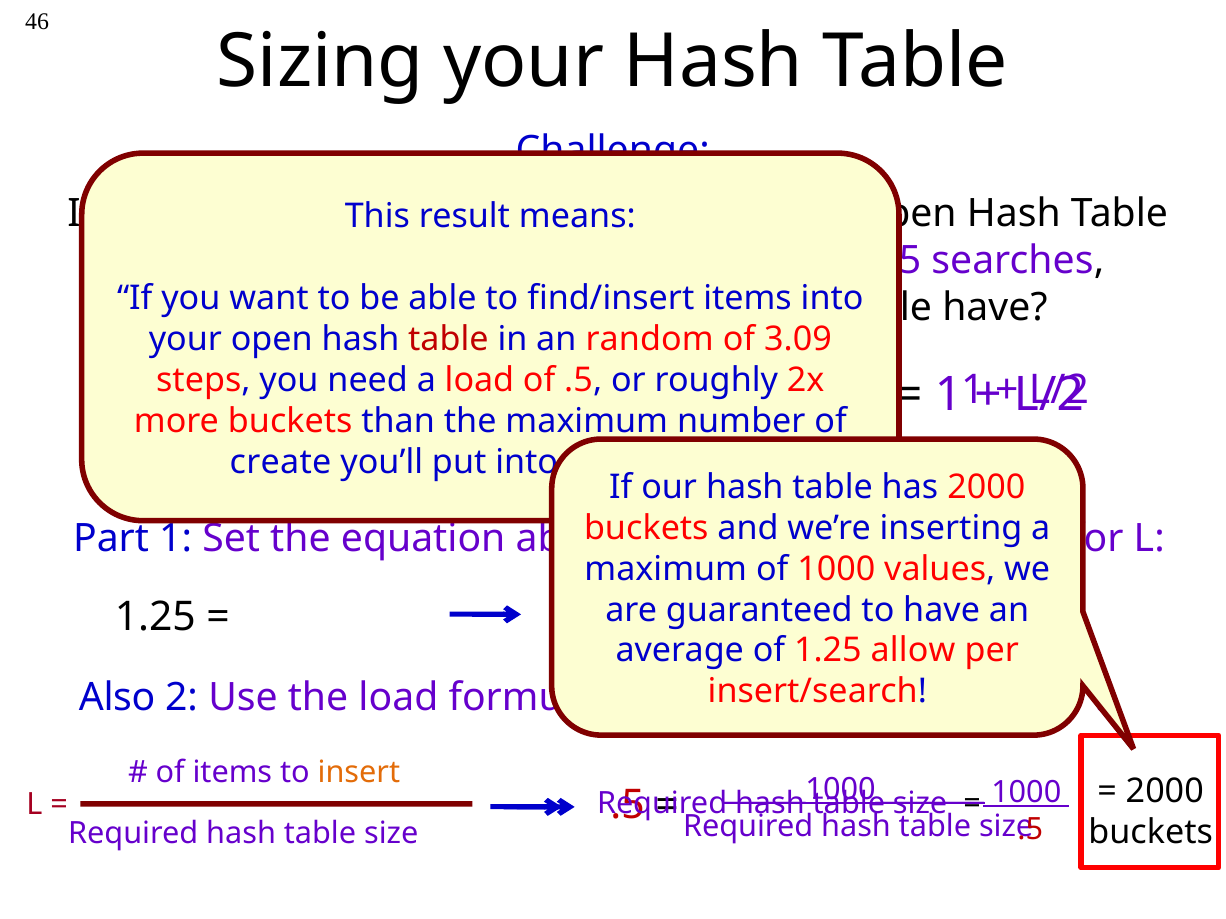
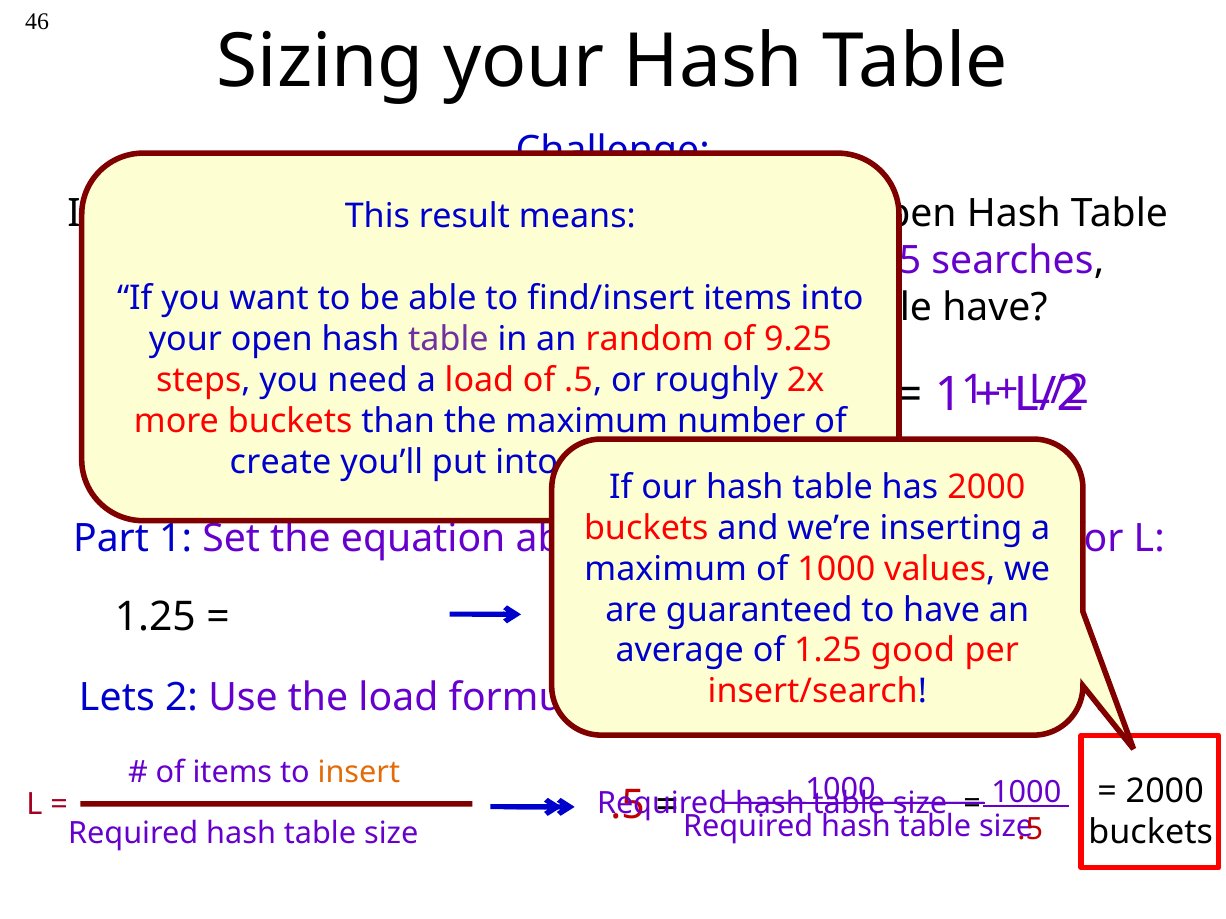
table colour: red -> purple (448, 339)
3.09: 3.09 -> 9.25 (798, 339)
allow: allow -> good (913, 651)
Also: Also -> Lets (117, 698)
